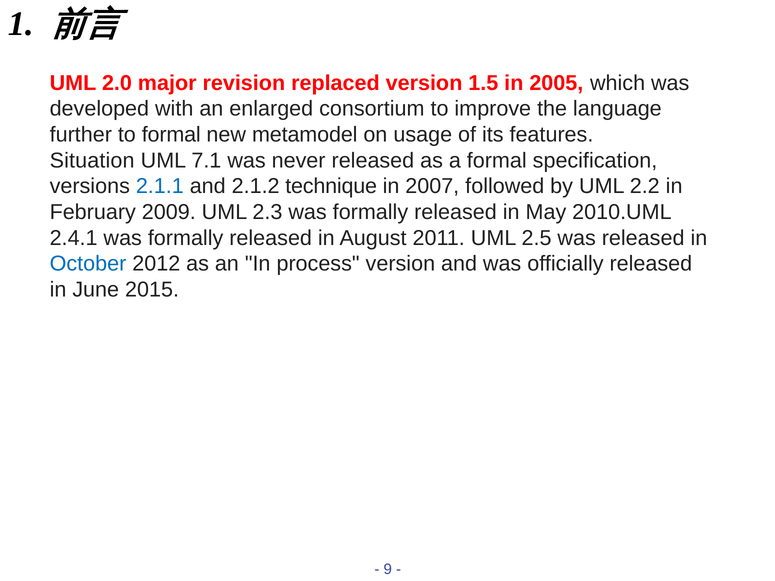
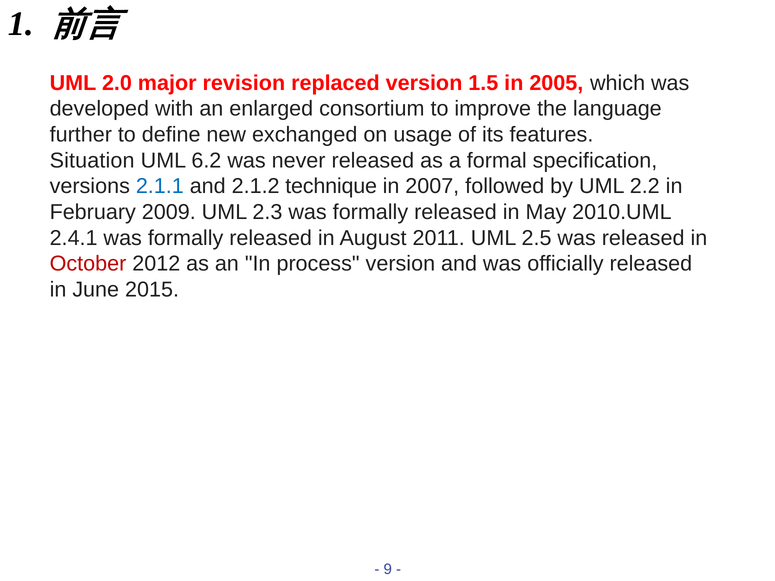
to formal: formal -> define (171, 135)
metamodel: metamodel -> exchanged (305, 135)
7.1: 7.1 -> 6.2 (206, 161)
October colour: blue -> red (88, 264)
